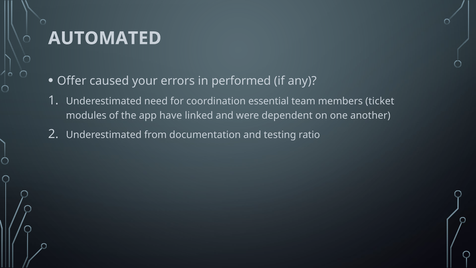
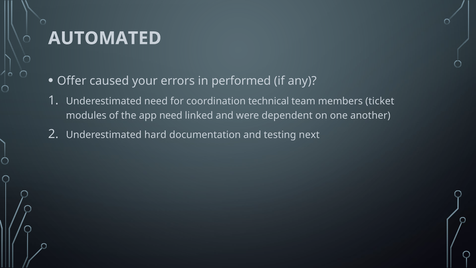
essential: essential -> technical (269, 101)
app have: have -> need (171, 115)
from: from -> hard (155, 135)
ratio: ratio -> next (309, 135)
